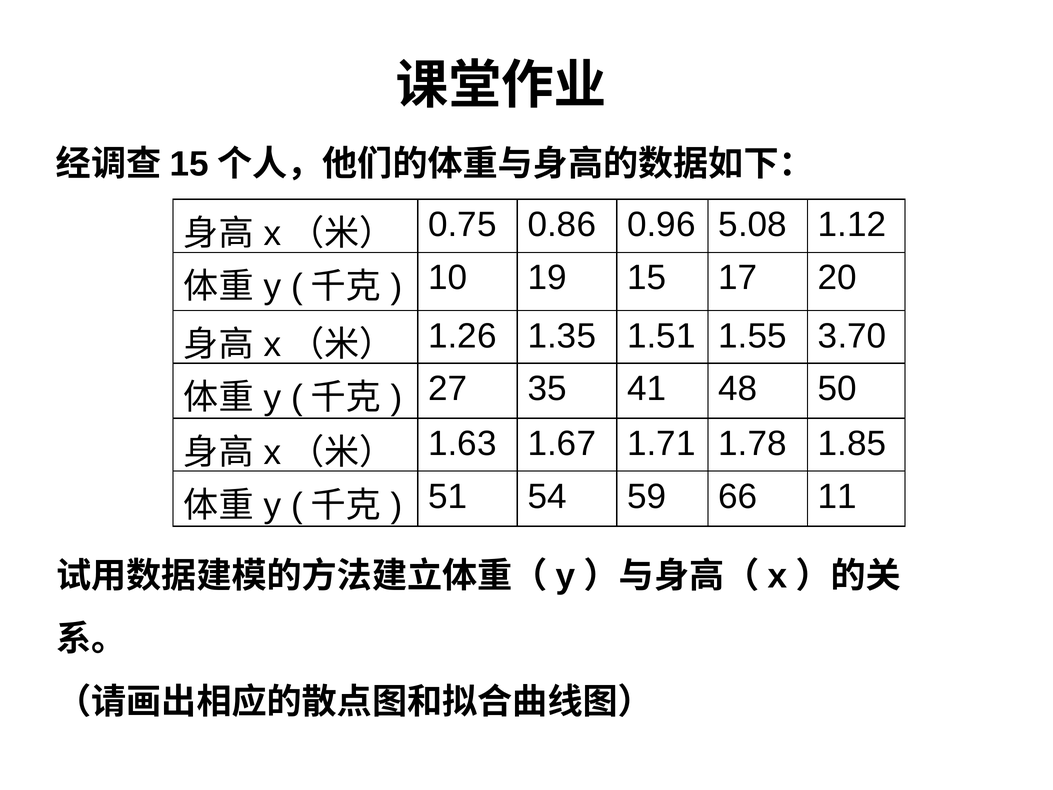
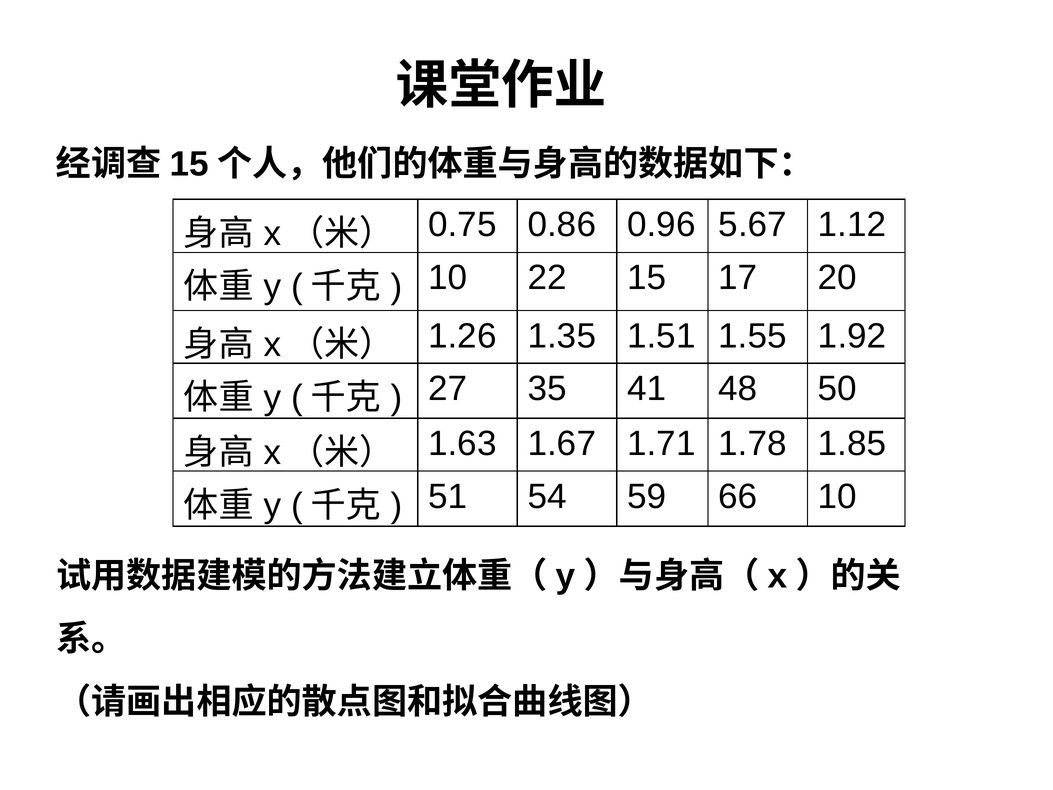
5.08: 5.08 -> 5.67 (753, 225)
19: 19 -> 22 (547, 278)
3.70: 3.70 -> 1.92 (852, 336)
66 11: 11 -> 10 (837, 496)
